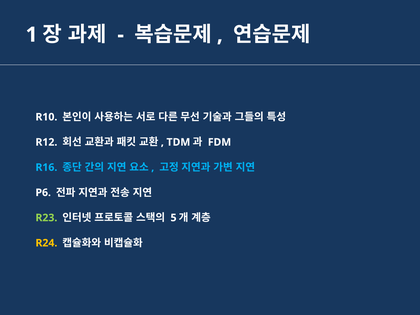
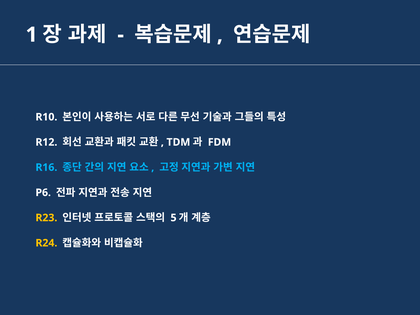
R23 colour: light green -> yellow (46, 218)
